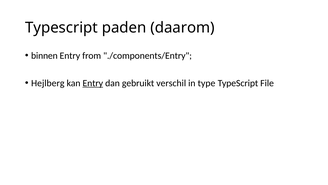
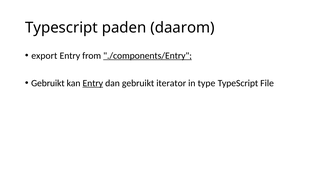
binnen: binnen -> export (44, 55)
./components/Entry underline: none -> present (148, 55)
Hejlberg: Hejlberg -> Gebruikt (48, 83)
verschil: verschil -> iterator (171, 83)
